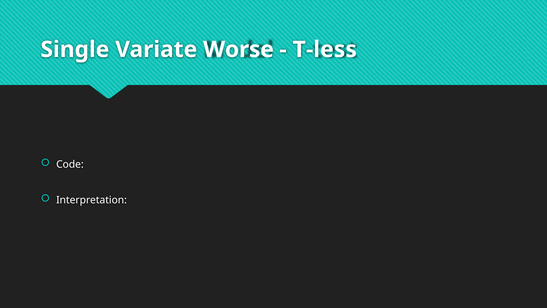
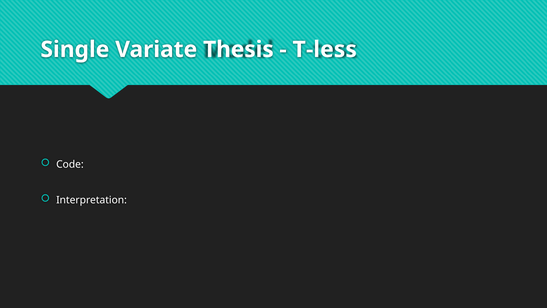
Worse: Worse -> Thesis (238, 49)
